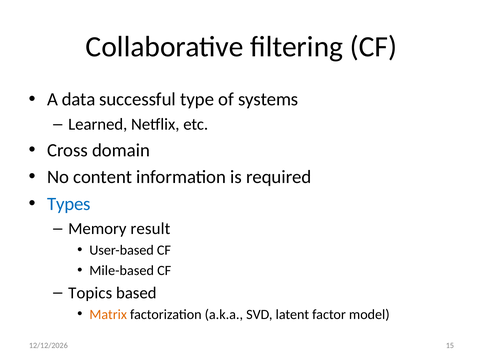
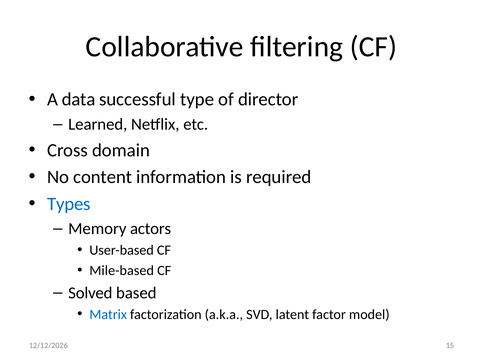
systems: systems -> director (268, 100)
result: result -> actors (151, 229)
Topics: Topics -> Solved (90, 293)
Matrix colour: orange -> blue (108, 315)
